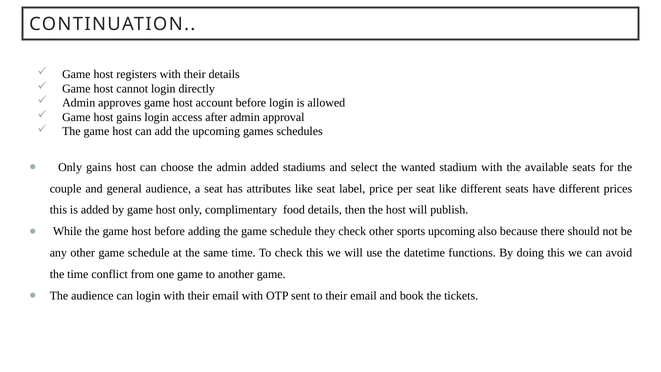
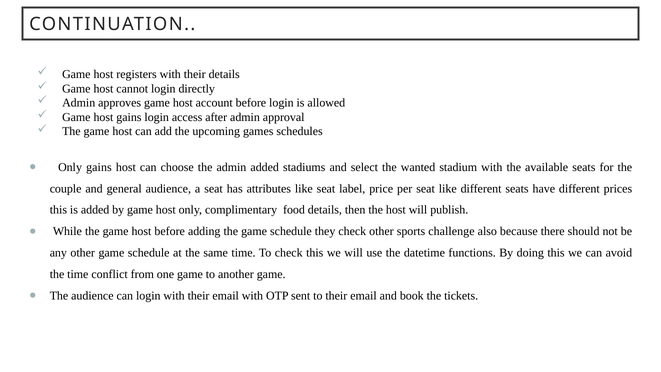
sports upcoming: upcoming -> challenge (451, 231)
